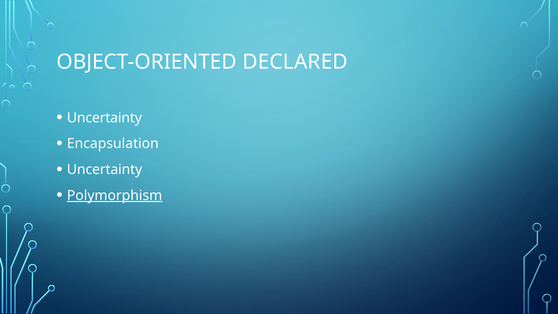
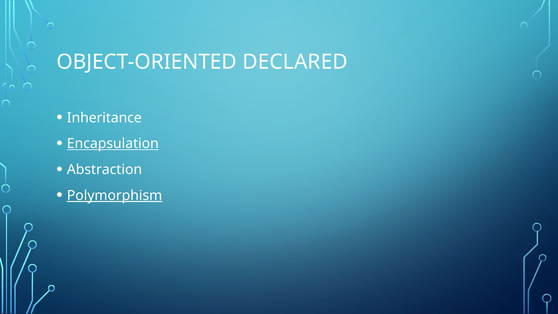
Uncertainty: Uncertainty -> Inheritance (104, 118)
Encapsulation underline: none -> present (113, 144)
Uncertainty: Uncertainty -> Abstraction (104, 170)
